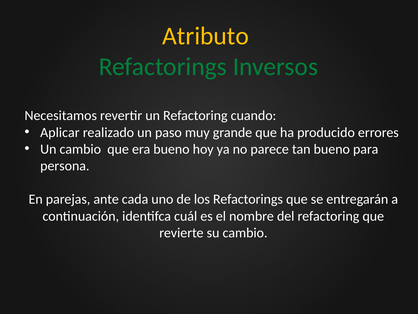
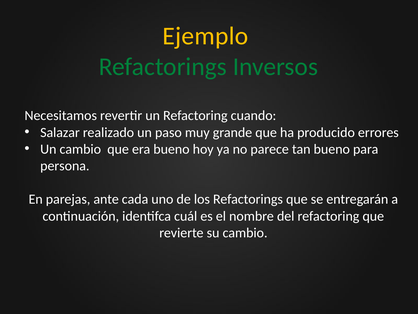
Atributo: Atributo -> Ejemplo (205, 36)
Aplicar: Aplicar -> Salazar (60, 132)
